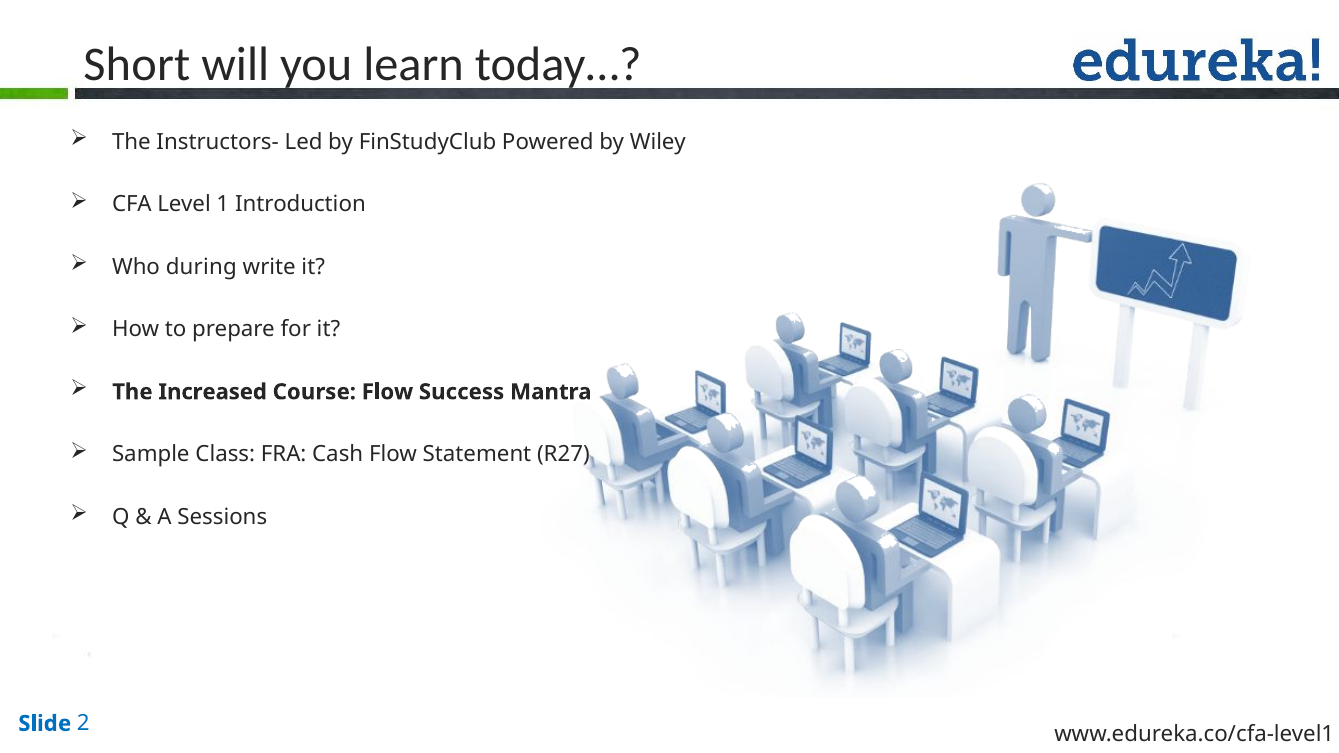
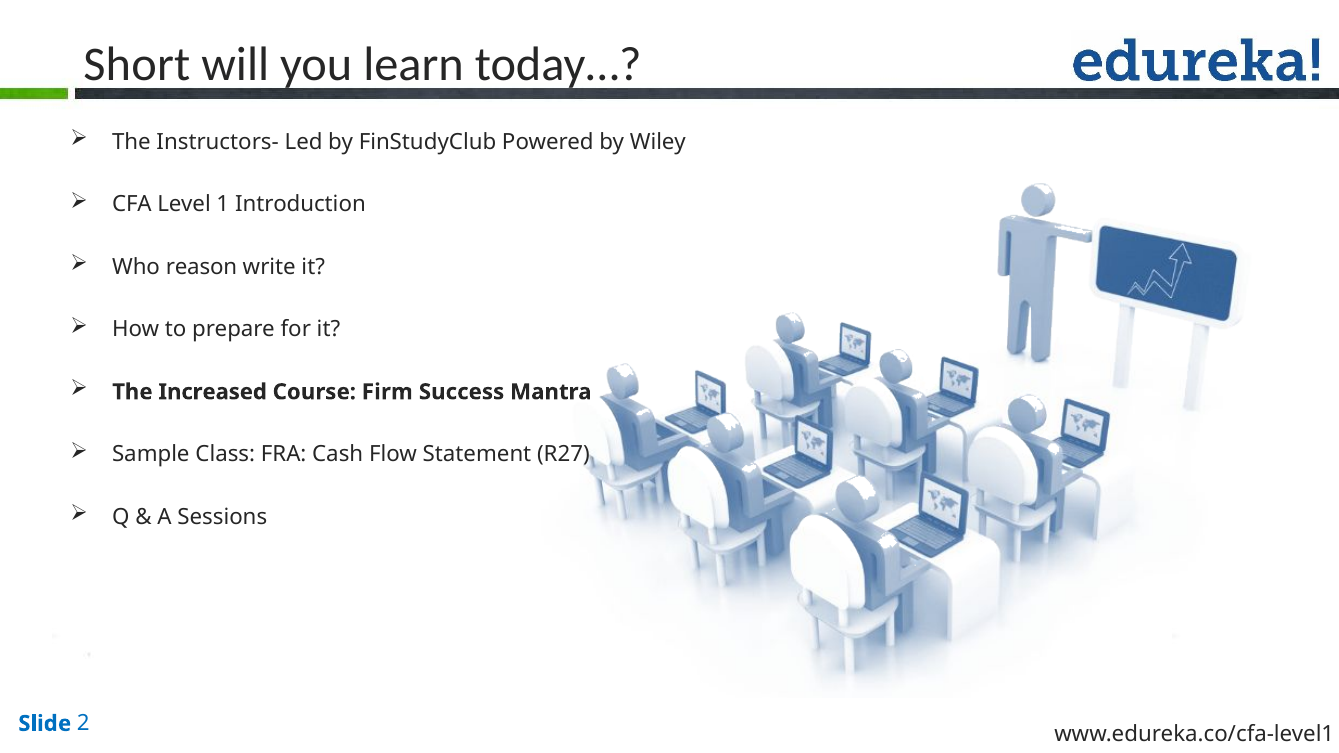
during: during -> reason (201, 267)
Course Flow: Flow -> Firm (387, 392)
